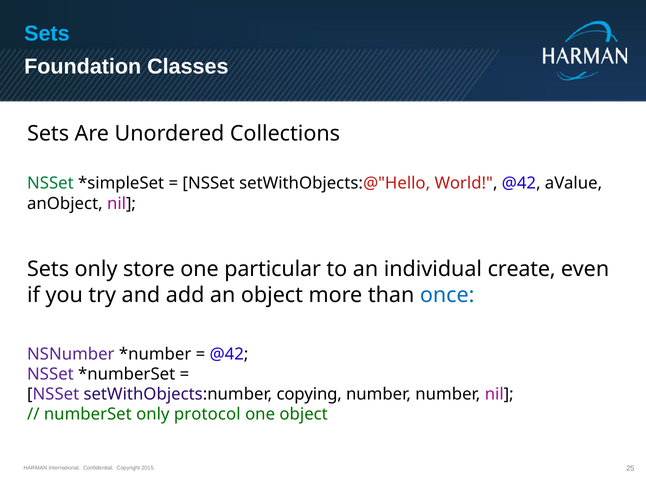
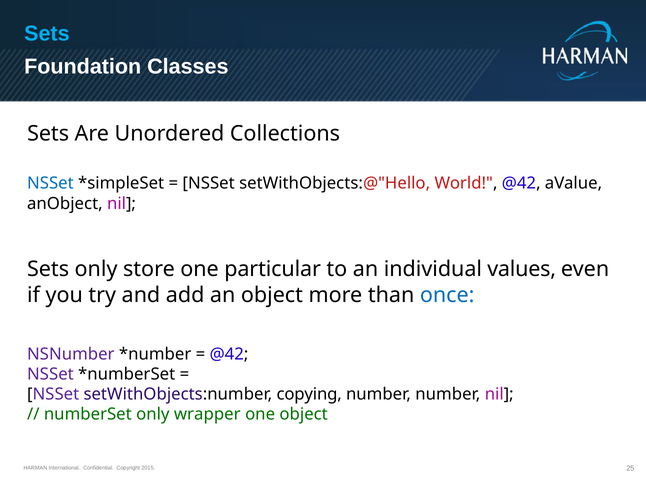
NSSet colour: green -> blue (50, 183)
create: create -> values (522, 269)
protocol: protocol -> wrapper (207, 414)
